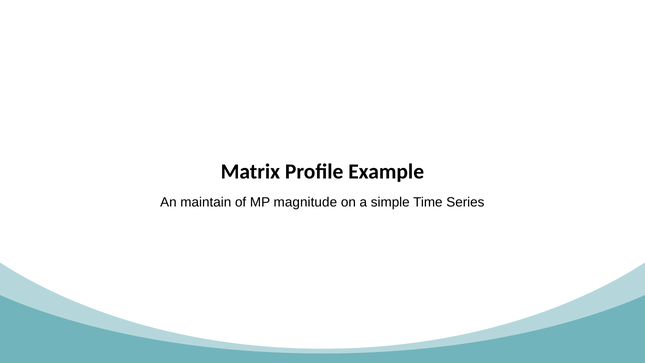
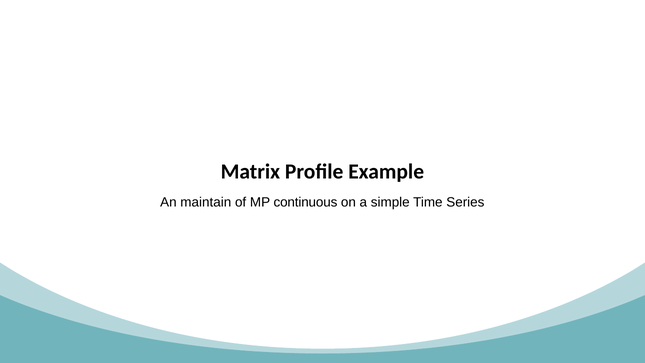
magnitude: magnitude -> continuous (305, 202)
